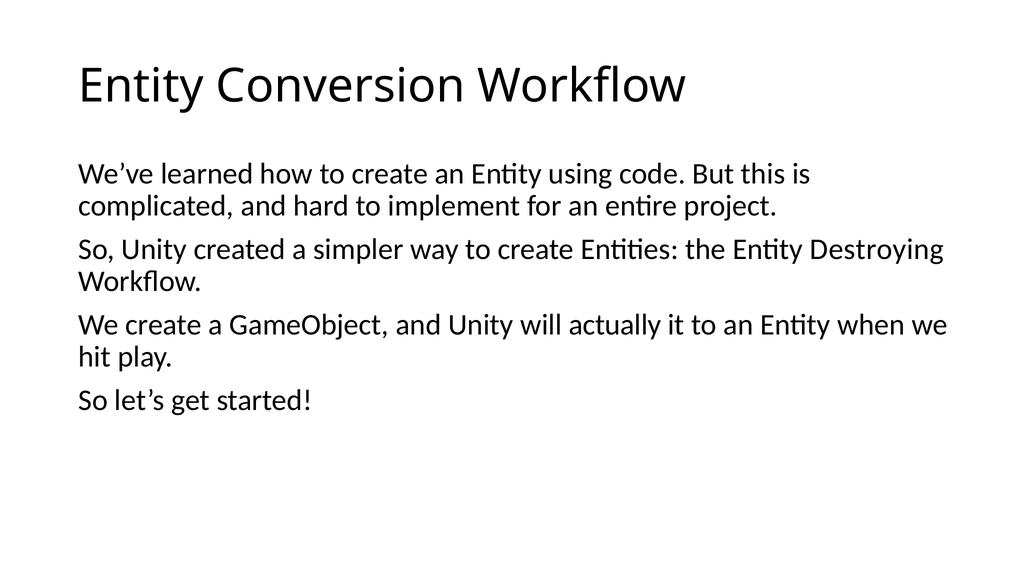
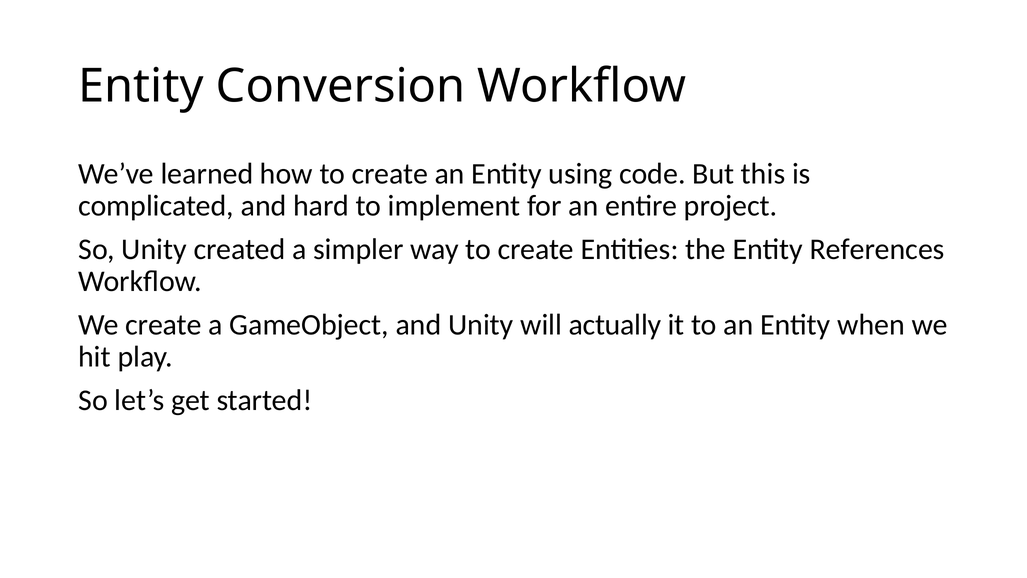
Destroying: Destroying -> References (877, 249)
